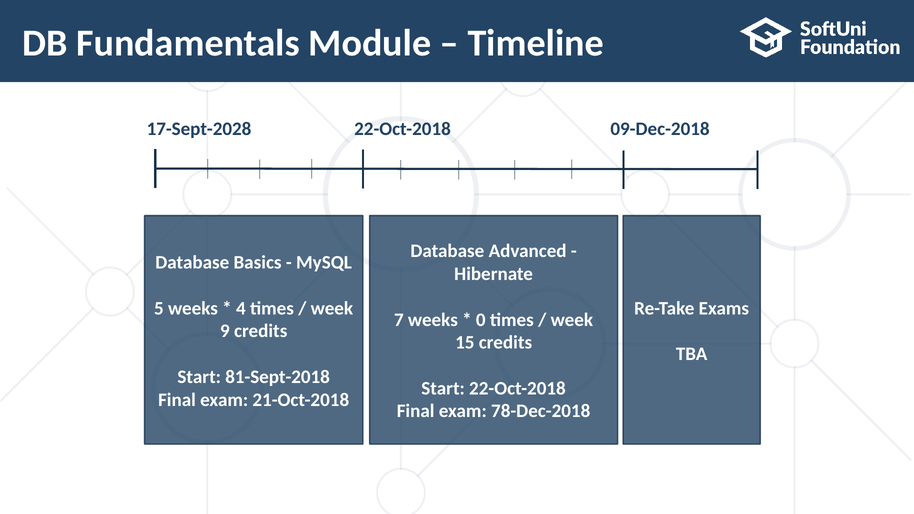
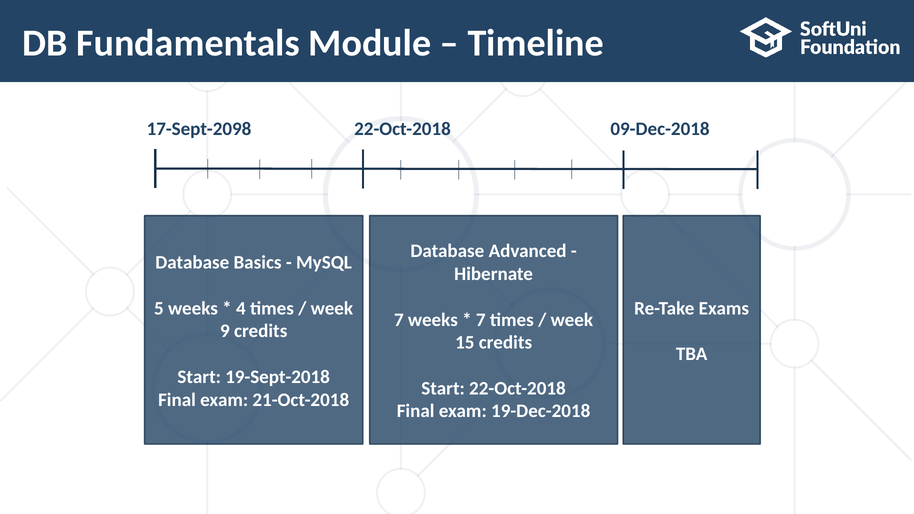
17-Sept-2028: 17-Sept-2028 -> 17-Sept-2098 (199, 129)
0: 0 -> 7 (481, 320)
81-Sept-2018: 81-Sept-2018 -> 19-Sept-2018 (278, 377)
78-Dec-2018: 78-Dec-2018 -> 19-Dec-2018 (541, 411)
